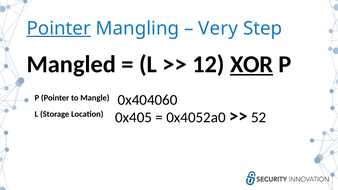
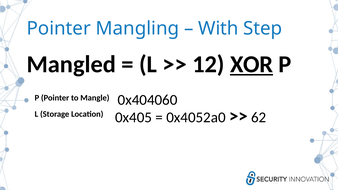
Pointer underline: present -> none (59, 28)
Very: Very -> With (218, 28)
52: 52 -> 62 (259, 118)
